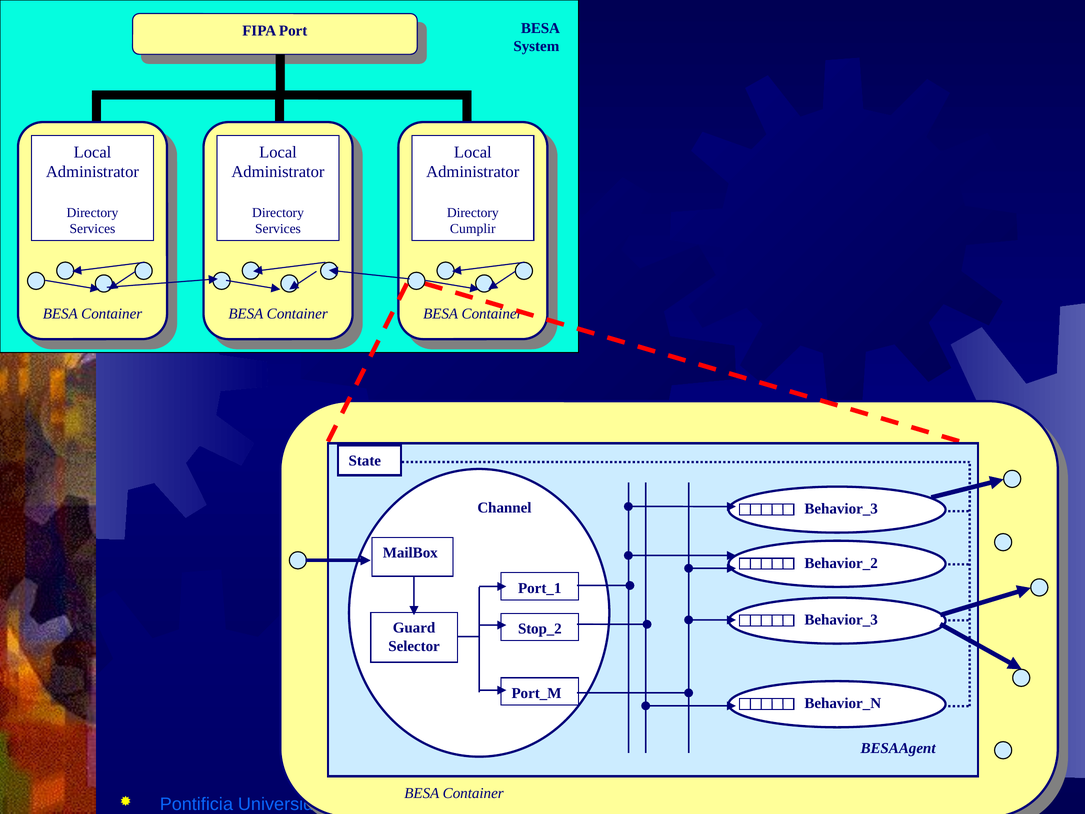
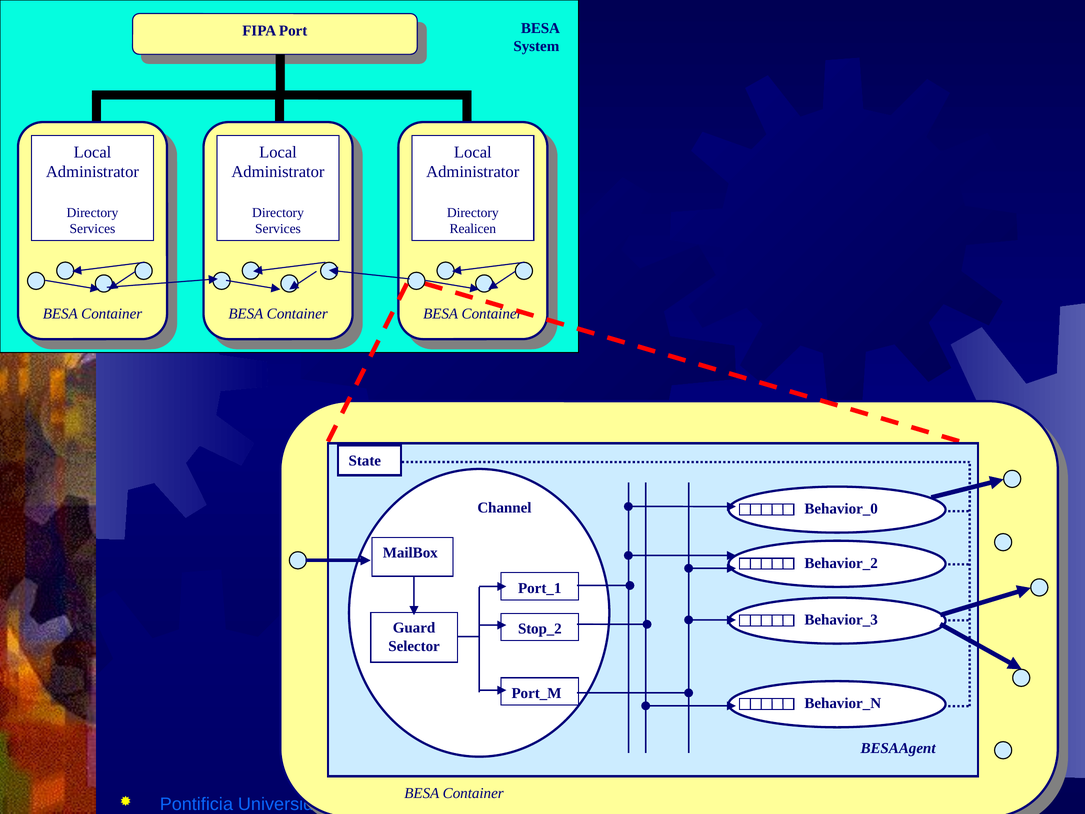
Cumplir: Cumplir -> Realicen (473, 229)
Behavior_3: Behavior_3 -> Behavior_0 (841, 509)
